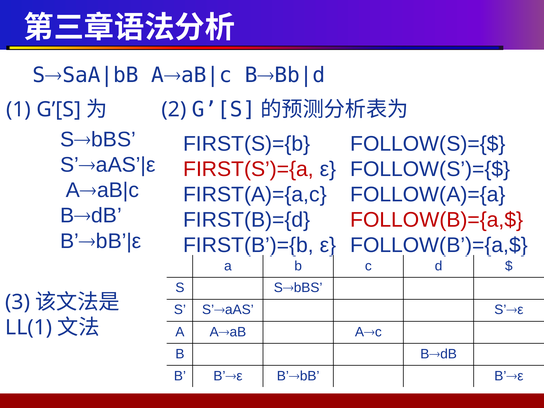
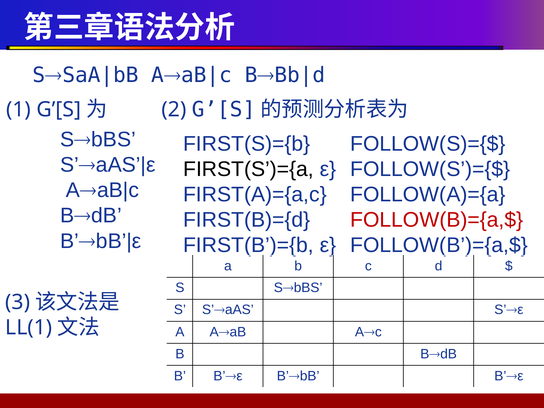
FIRST(S’)={a colour: red -> black (248, 169)
